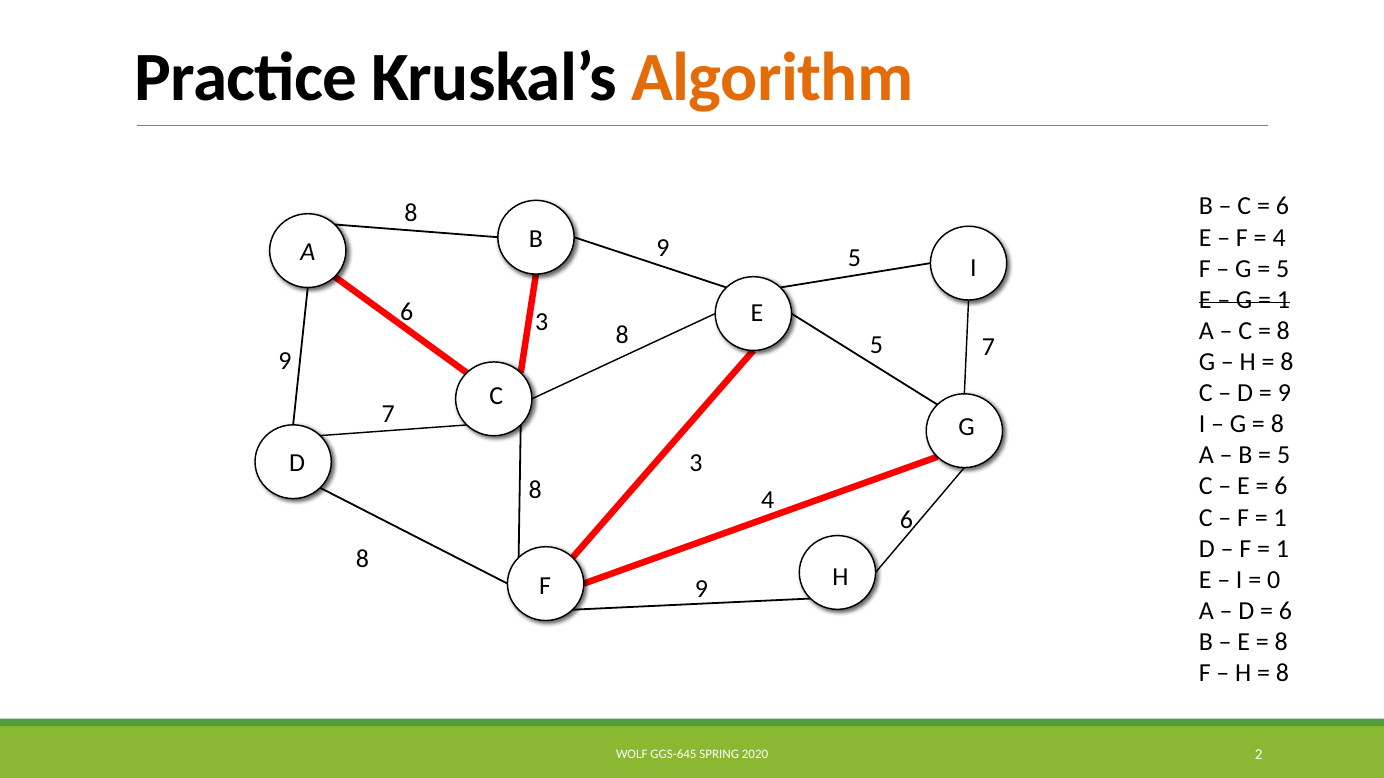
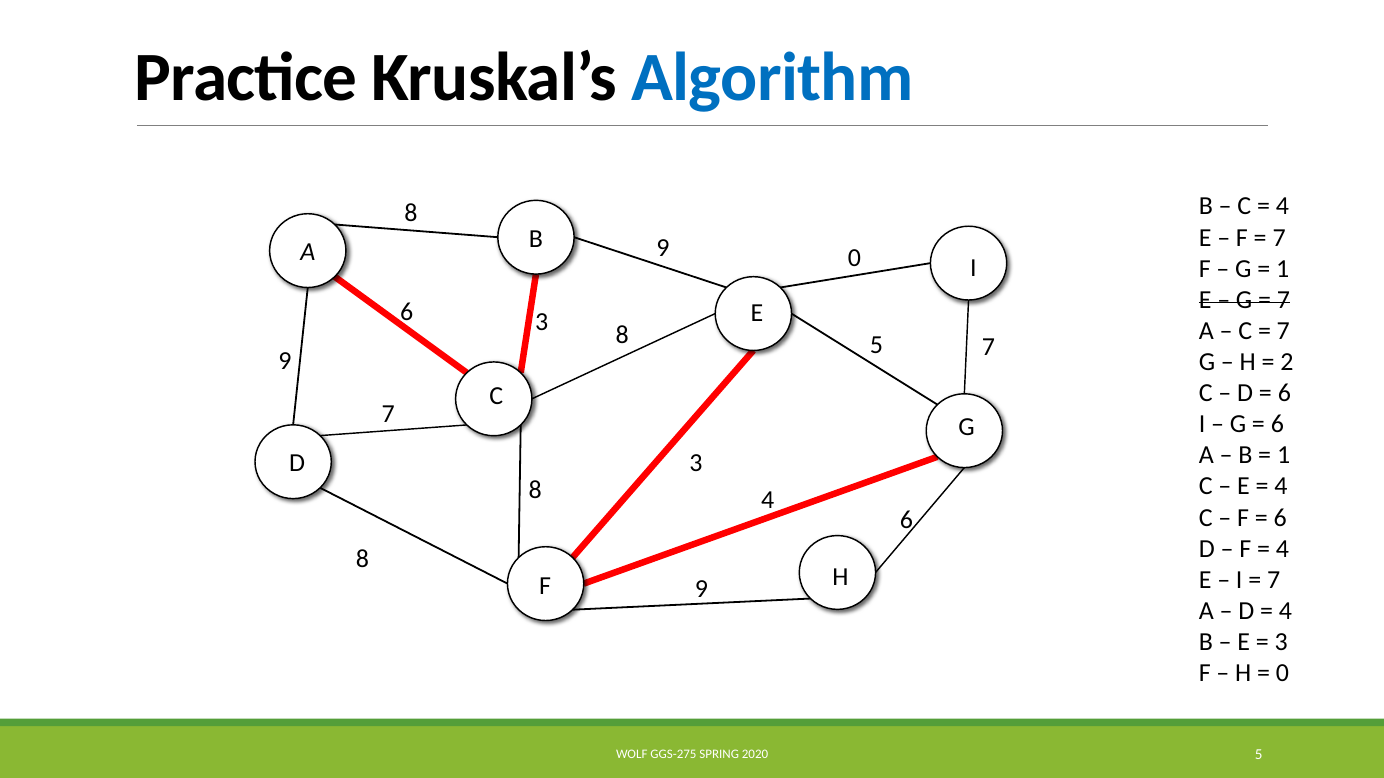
Algorithm colour: orange -> blue (772, 77)
6: 6 -> 4 (1282, 206)
4: 4 -> 7 (1279, 238)
9 5: 5 -> 0 (854, 258)
5: 5 -> 1 (1283, 269)
1: 1 -> 7 (1283, 300)
8: 8 -> 7 (1283, 331)
8: 8 -> 2 (1287, 362)
9: 9 -> 6 (1284, 393)
8: 8 -> 6 (1277, 424)
5: 5 -> 1 (1284, 456)
6: 6 -> 4 (1281, 487)
1: 1 -> 6 (1280, 518)
1: 1 -> 4 (1282, 549)
0: 0 -> 7 (1274, 580)
6: 6 -> 4 (1285, 611)
8: 8 -> 3 (1281, 642)
8: 8 -> 0 (1283, 674)
GGS-645: GGS-645 -> GGS-275 (674, 755)
2020 2: 2 -> 5 (1259, 755)
